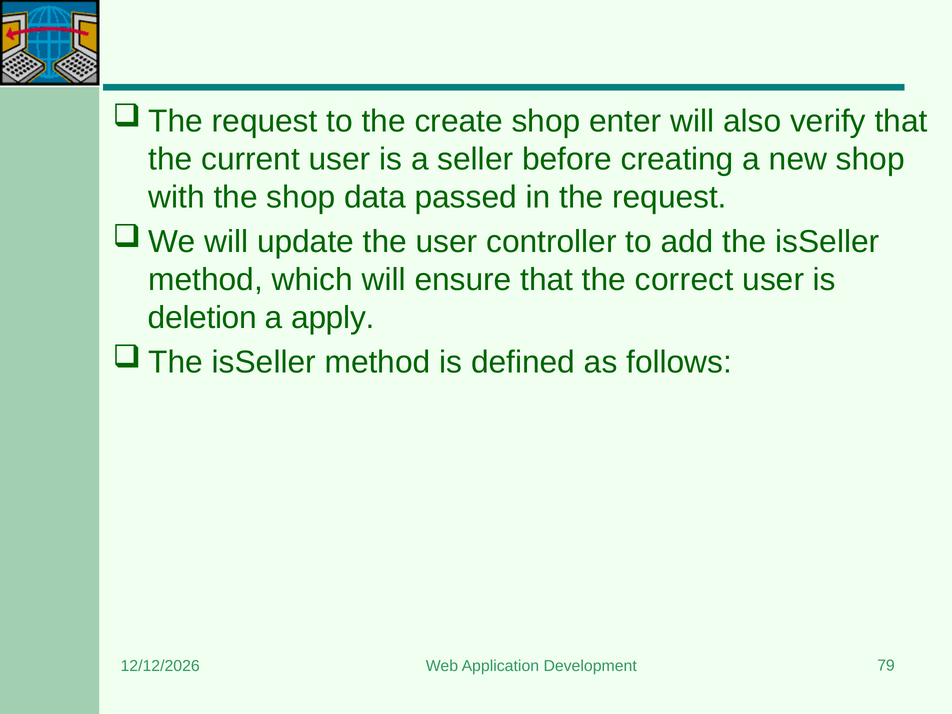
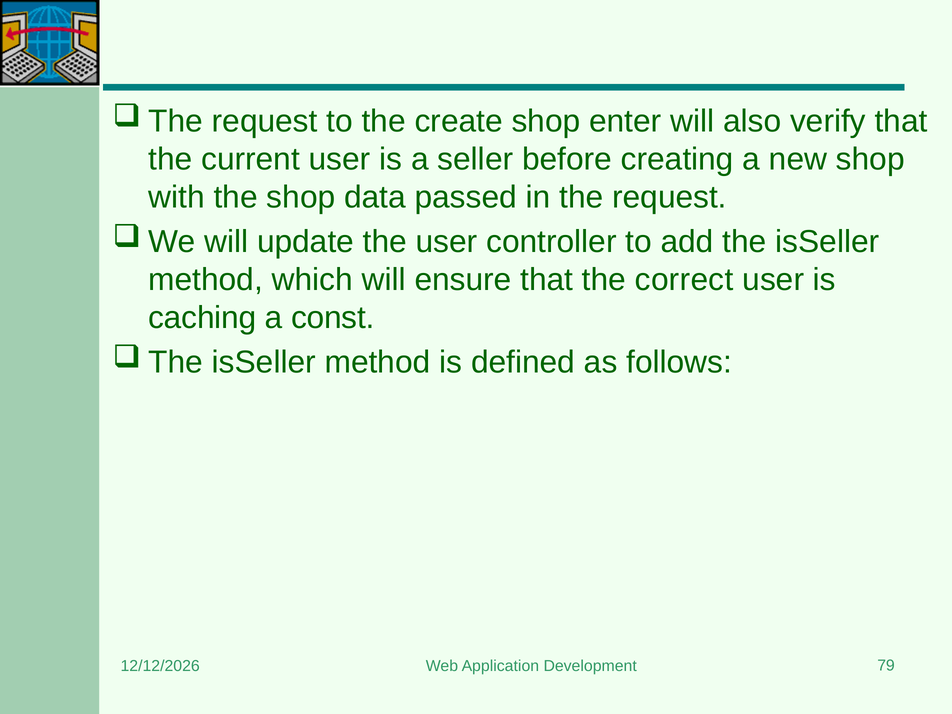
deletion: deletion -> caching (202, 318)
apply: apply -> const (333, 318)
